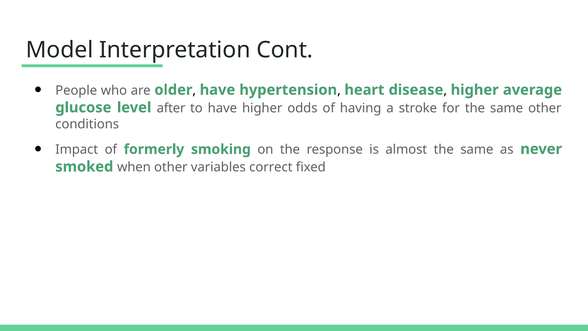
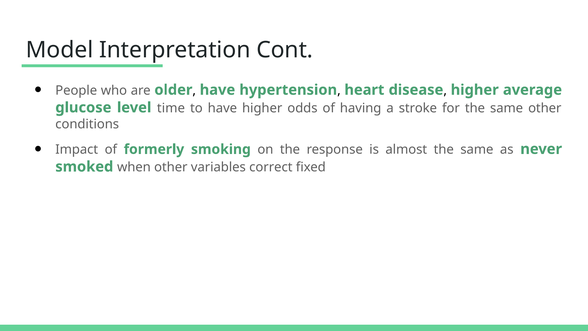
after: after -> time (171, 108)
